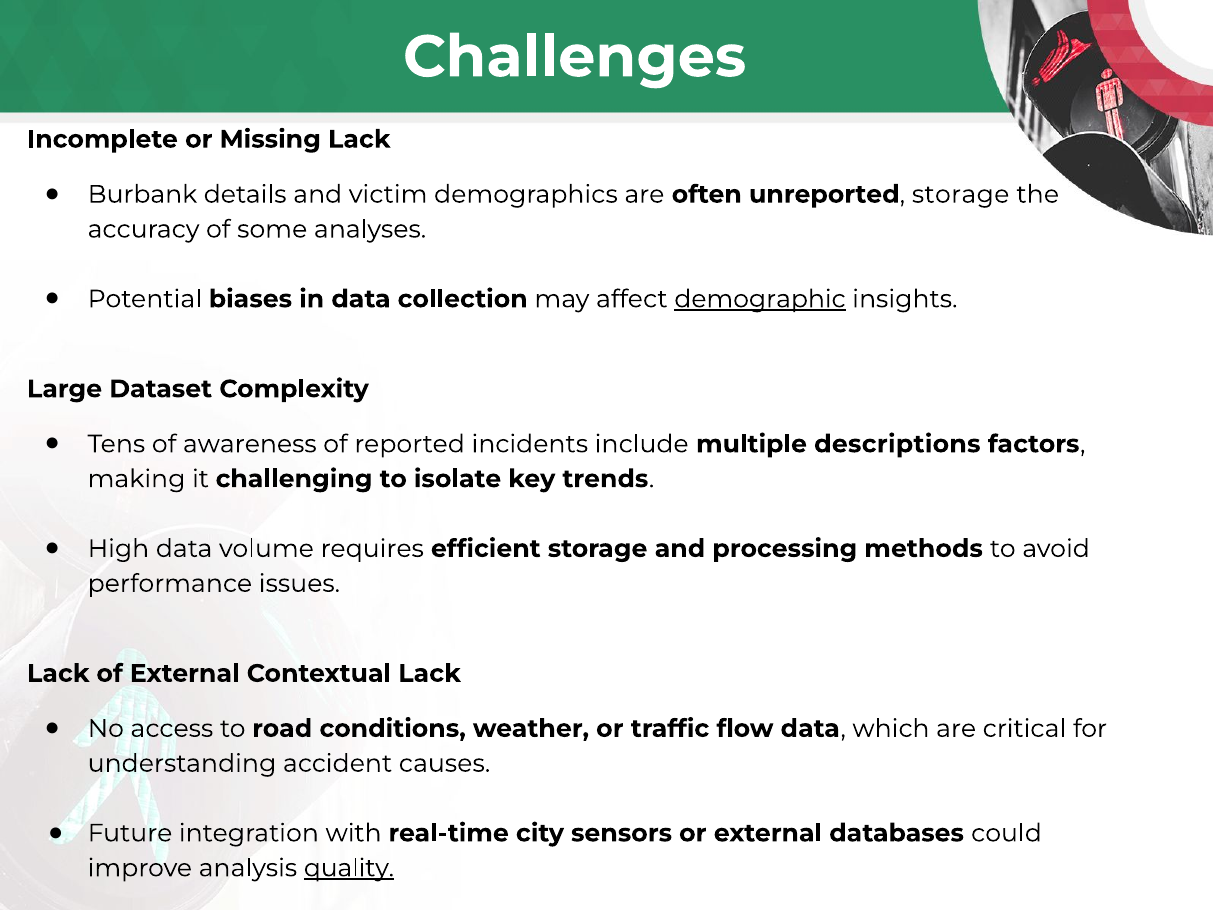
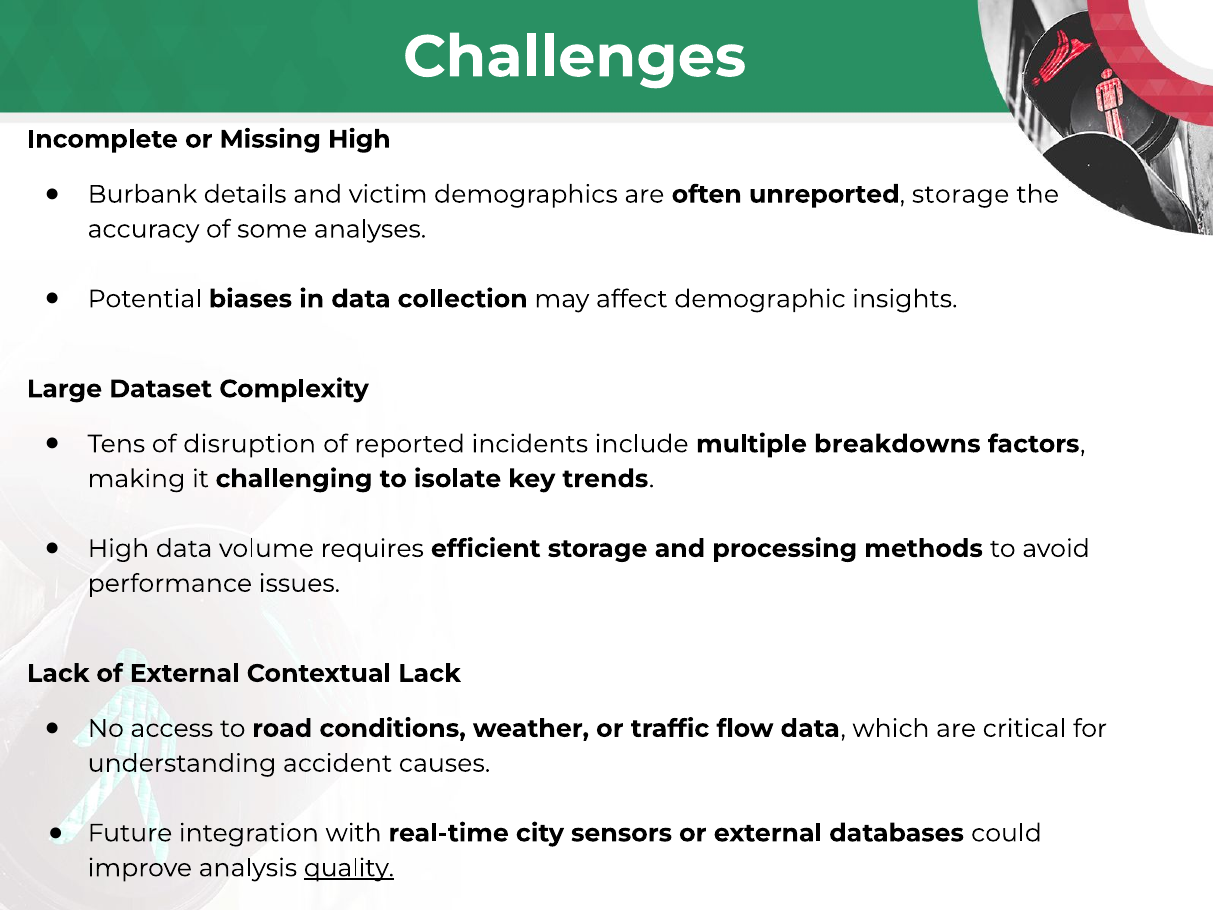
Missing Lack: Lack -> High (359, 139)
demographic underline: present -> none (760, 299)
awareness: awareness -> disruption (250, 444)
descriptions: descriptions -> breakdowns (897, 444)
